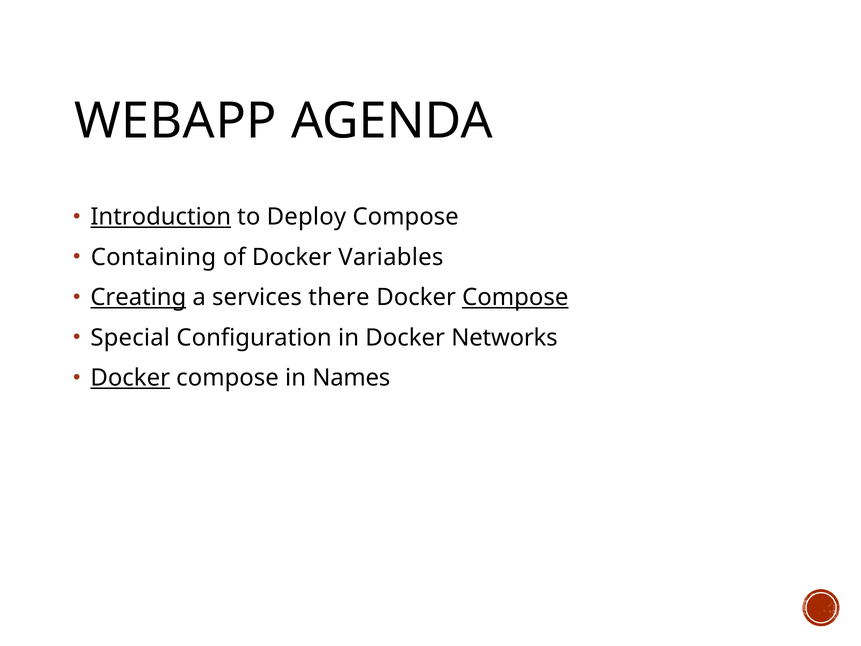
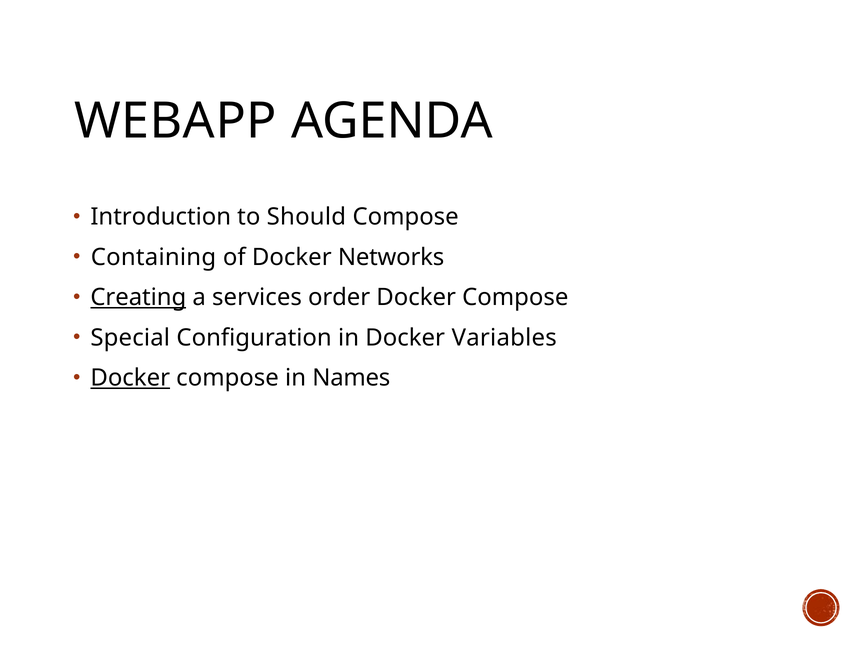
Introduction underline: present -> none (161, 217)
Deploy: Deploy -> Should (306, 217)
Variables: Variables -> Networks (391, 257)
there: there -> order (339, 297)
Compose underline: present -> none (515, 297)
Networks: Networks -> Variables (504, 337)
